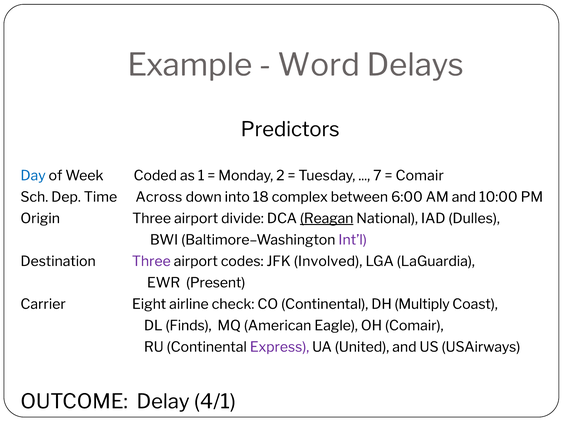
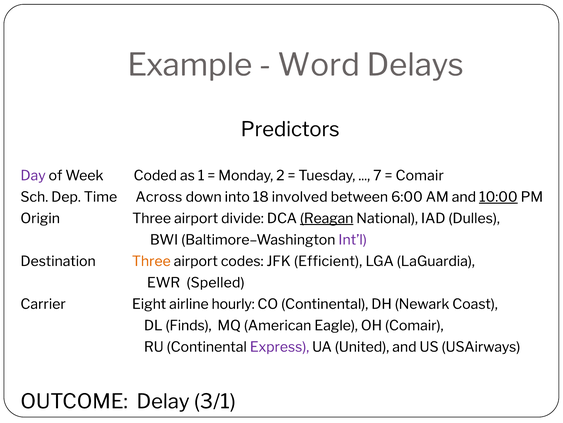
Day colour: blue -> purple (33, 175)
complex: complex -> involved (300, 197)
10:00 underline: none -> present (498, 197)
Three colour: purple -> orange (151, 261)
Involved: Involved -> Efficient (328, 261)
Present: Present -> Spelled (215, 282)
check: check -> hourly (233, 304)
Multiply: Multiply -> Newark (422, 304)
4/1: 4/1 -> 3/1 (215, 401)
